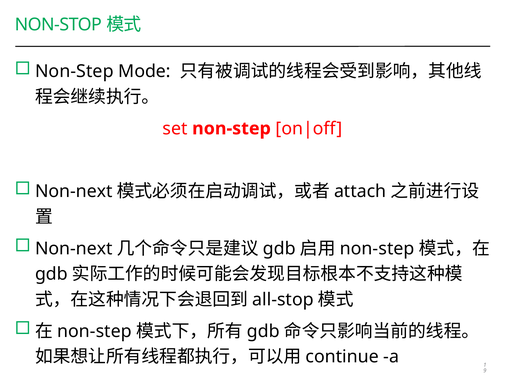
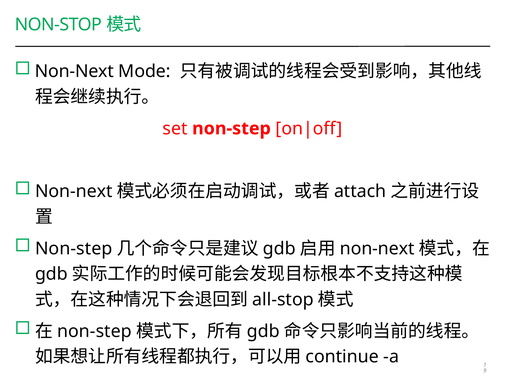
Non-Step: Non-Step -> Non-Next (74, 71)
Non-next: Non-next -> Non-step (74, 248)
non-step: non-step -> non-next (377, 248)
